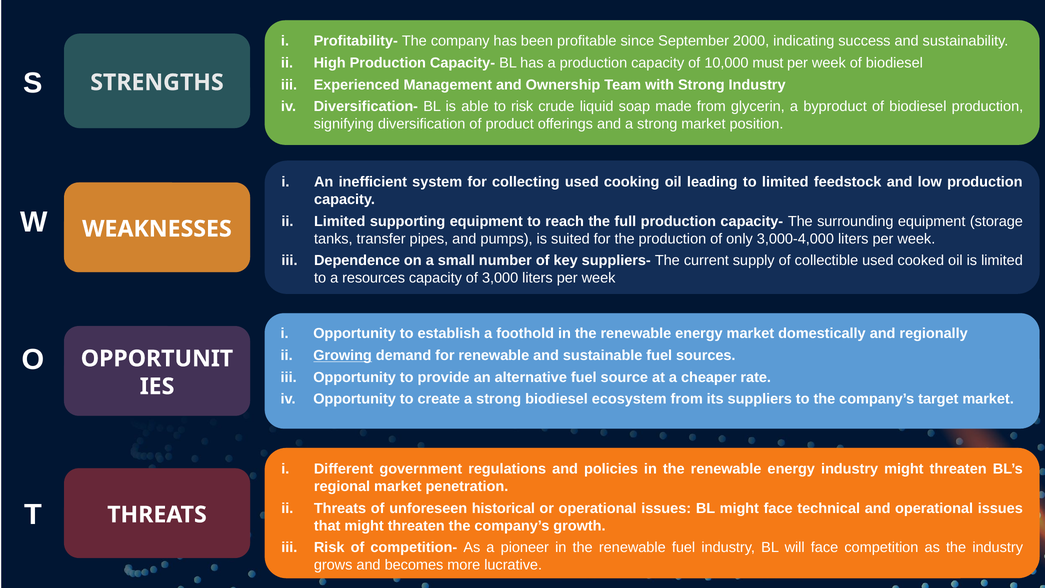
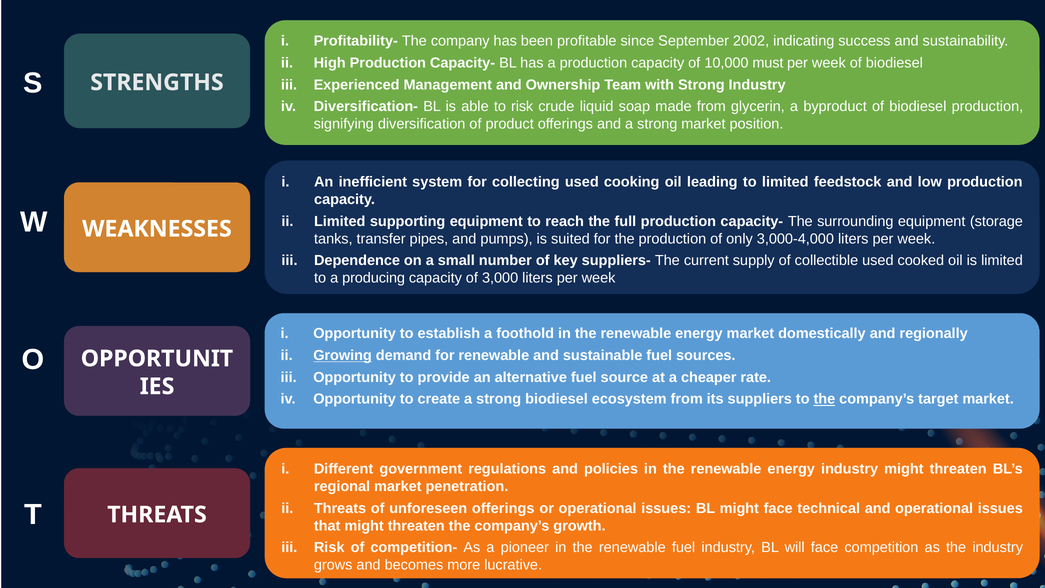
2000: 2000 -> 2002 (751, 41)
resources: resources -> producing (374, 278)
the underline: none -> present (824, 399)
unforeseen historical: historical -> offerings (503, 508)
